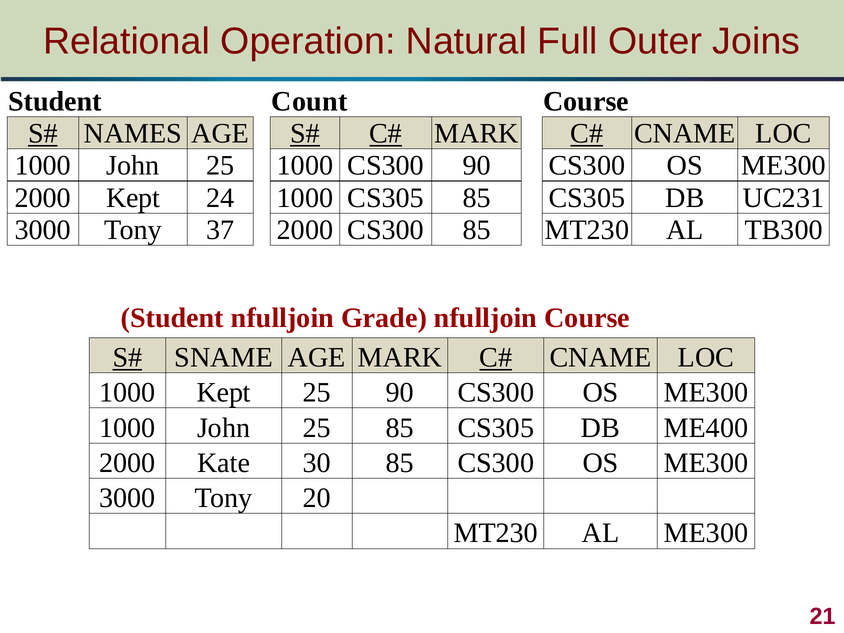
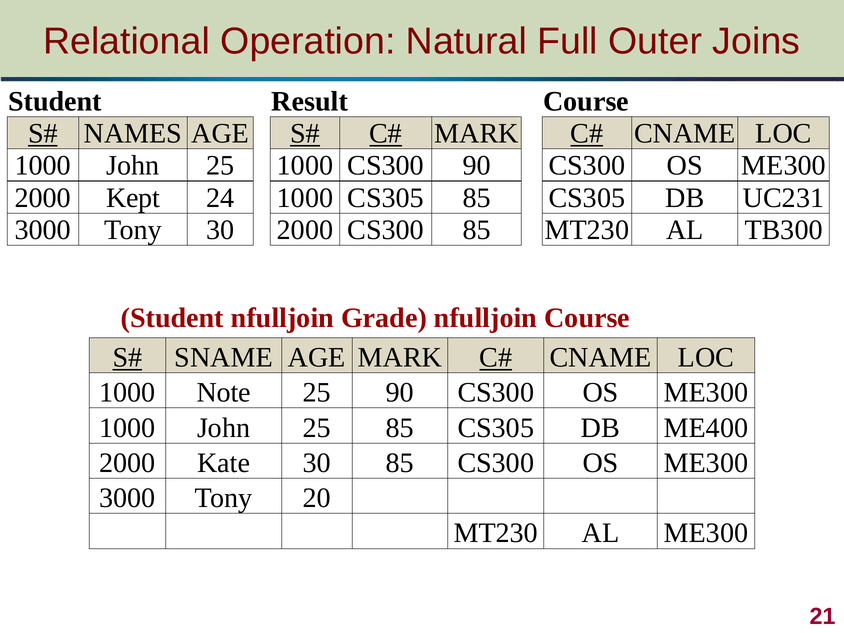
Count: Count -> Result (310, 101)
Tony 37: 37 -> 30 (220, 230)
1000 Kept: Kept -> Note (224, 393)
